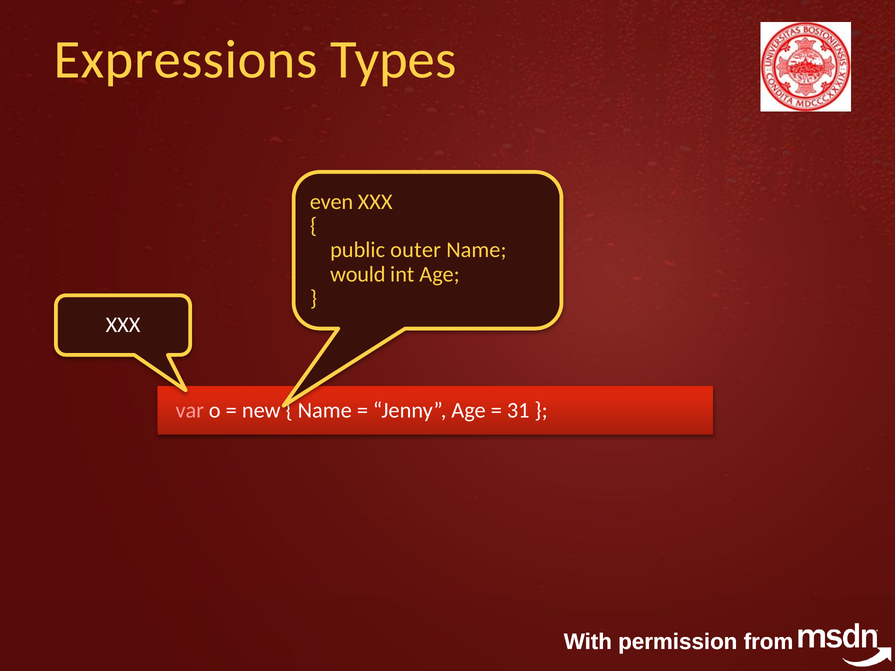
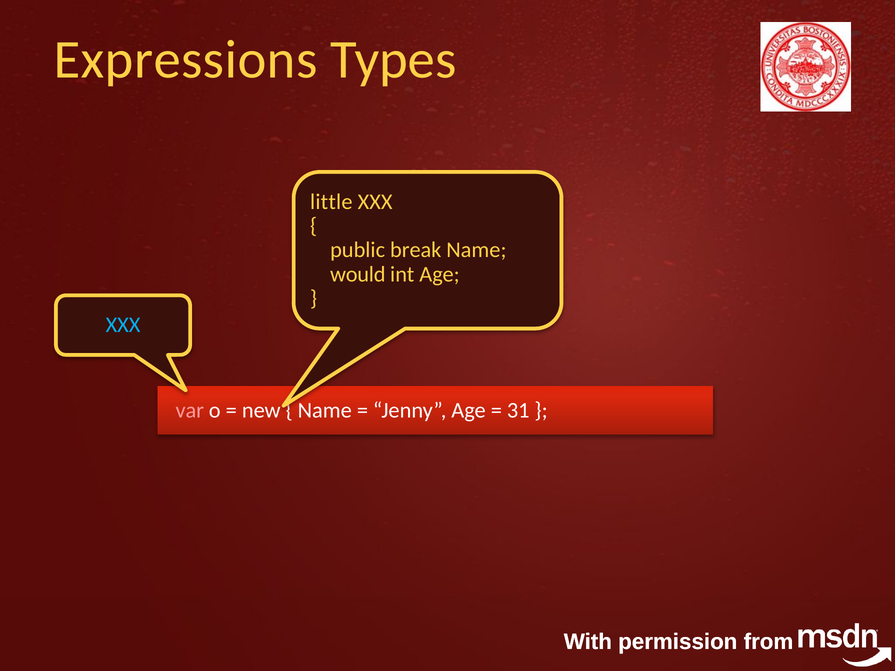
even: even -> little (331, 202)
outer: outer -> break (416, 250)
XXX colour: white -> light blue (123, 325)
